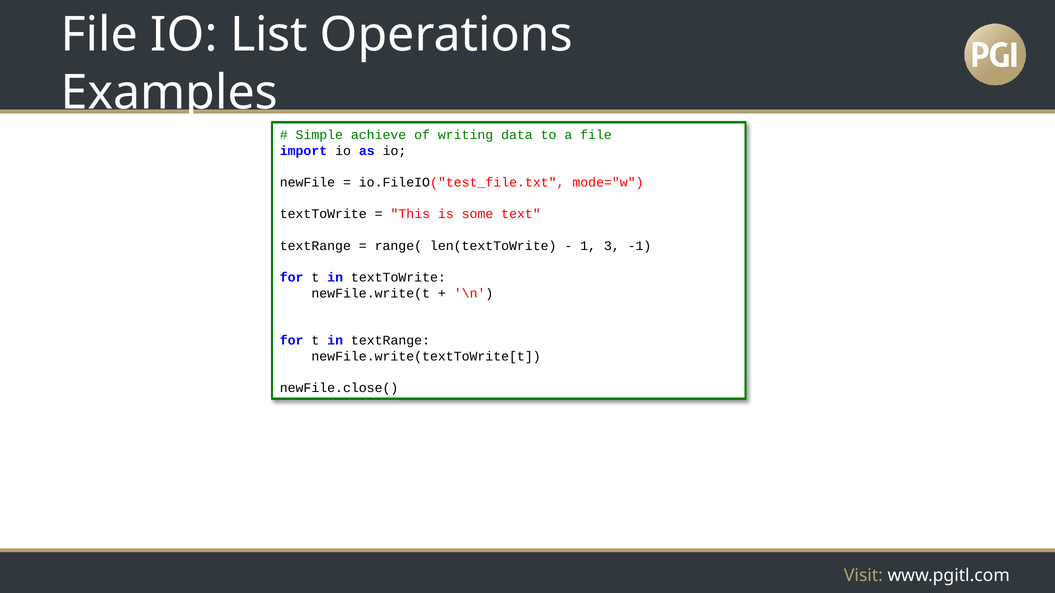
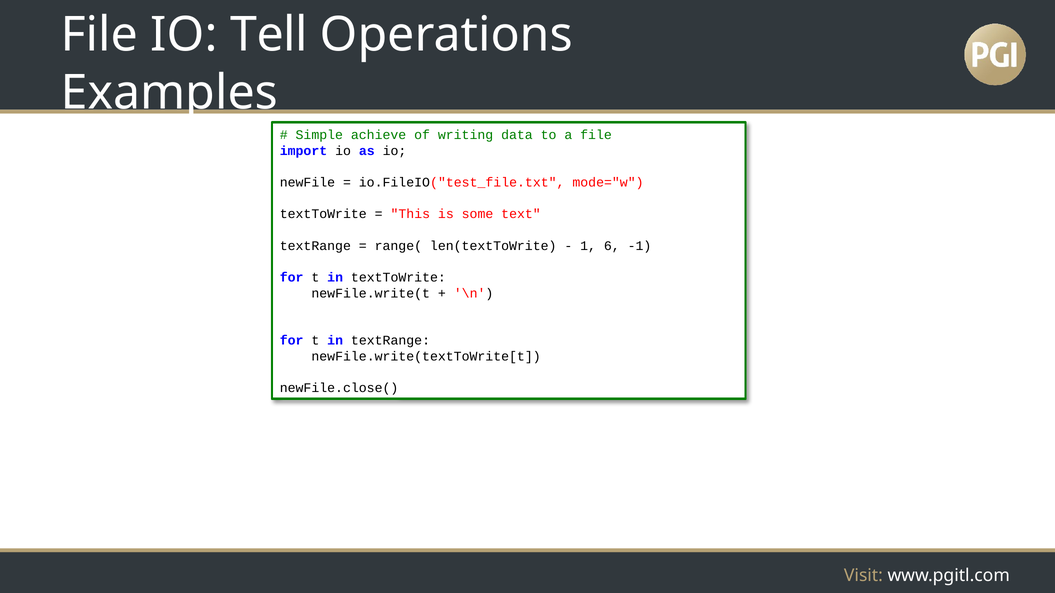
List: List -> Tell (269, 35)
3: 3 -> 6 (612, 246)
